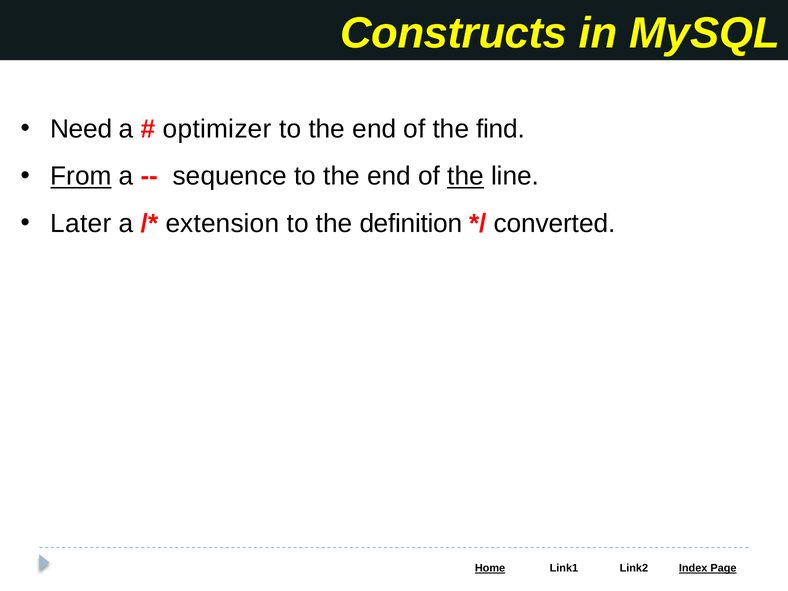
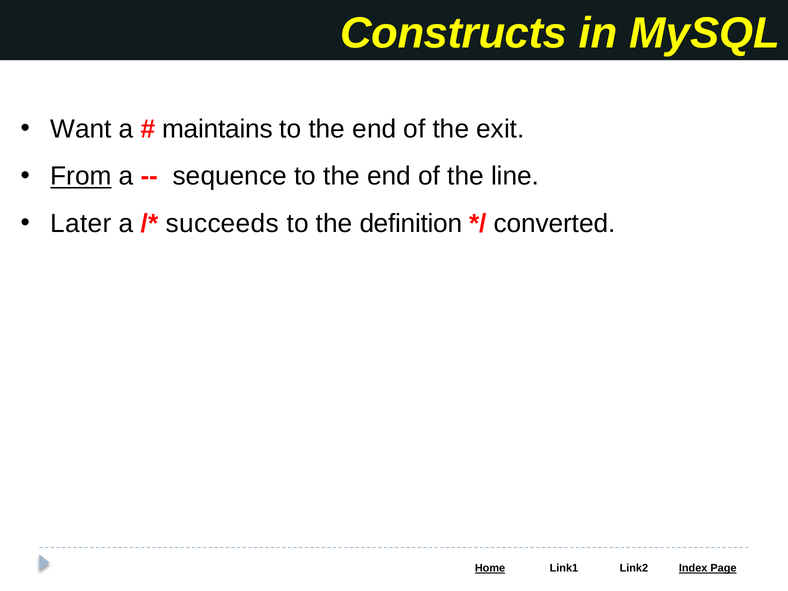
Need: Need -> Want (81, 129)
optimizer: optimizer -> maintains (218, 129)
find: find -> exit (500, 129)
the underline: present -> none (466, 176)
extension: extension -> succeeds (222, 224)
